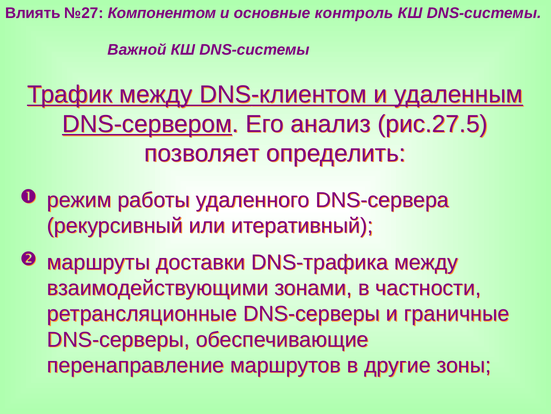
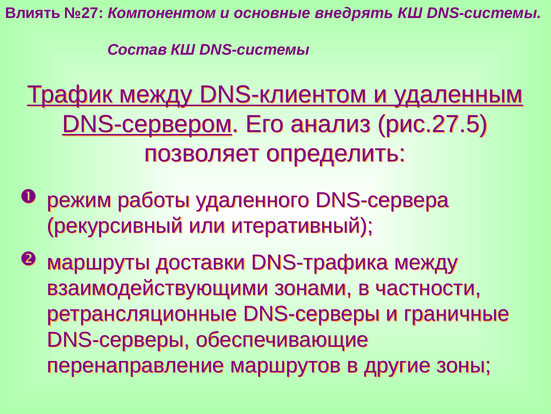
контроль: контроль -> внедрять (354, 13)
Важной: Важной -> Состав (137, 50)
